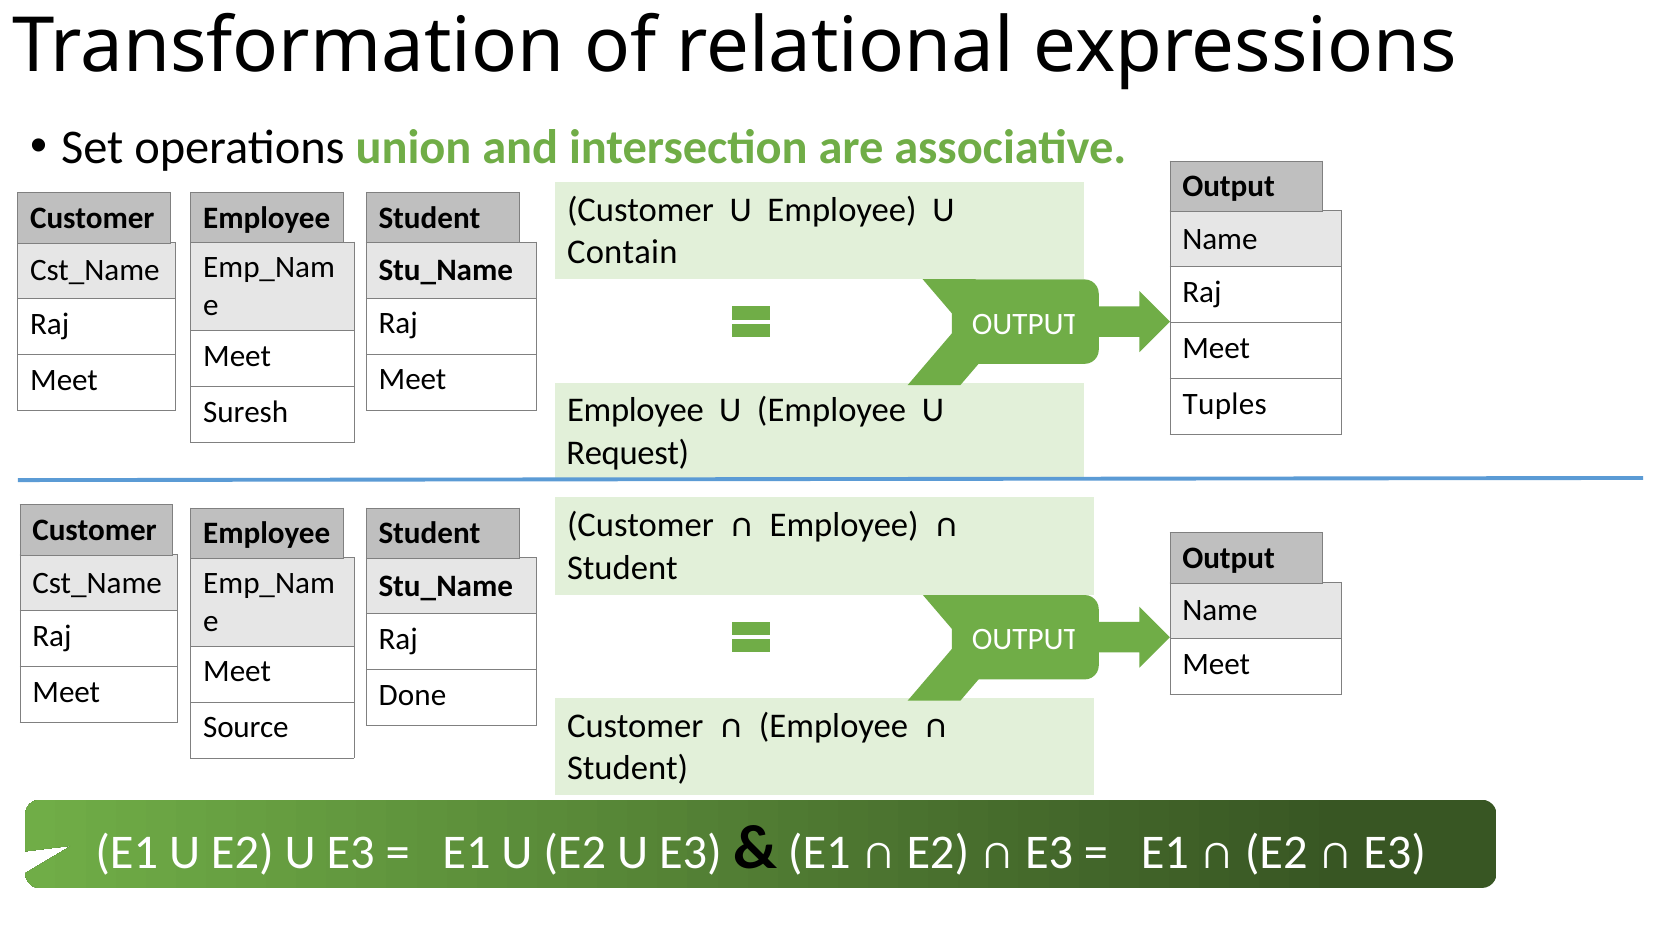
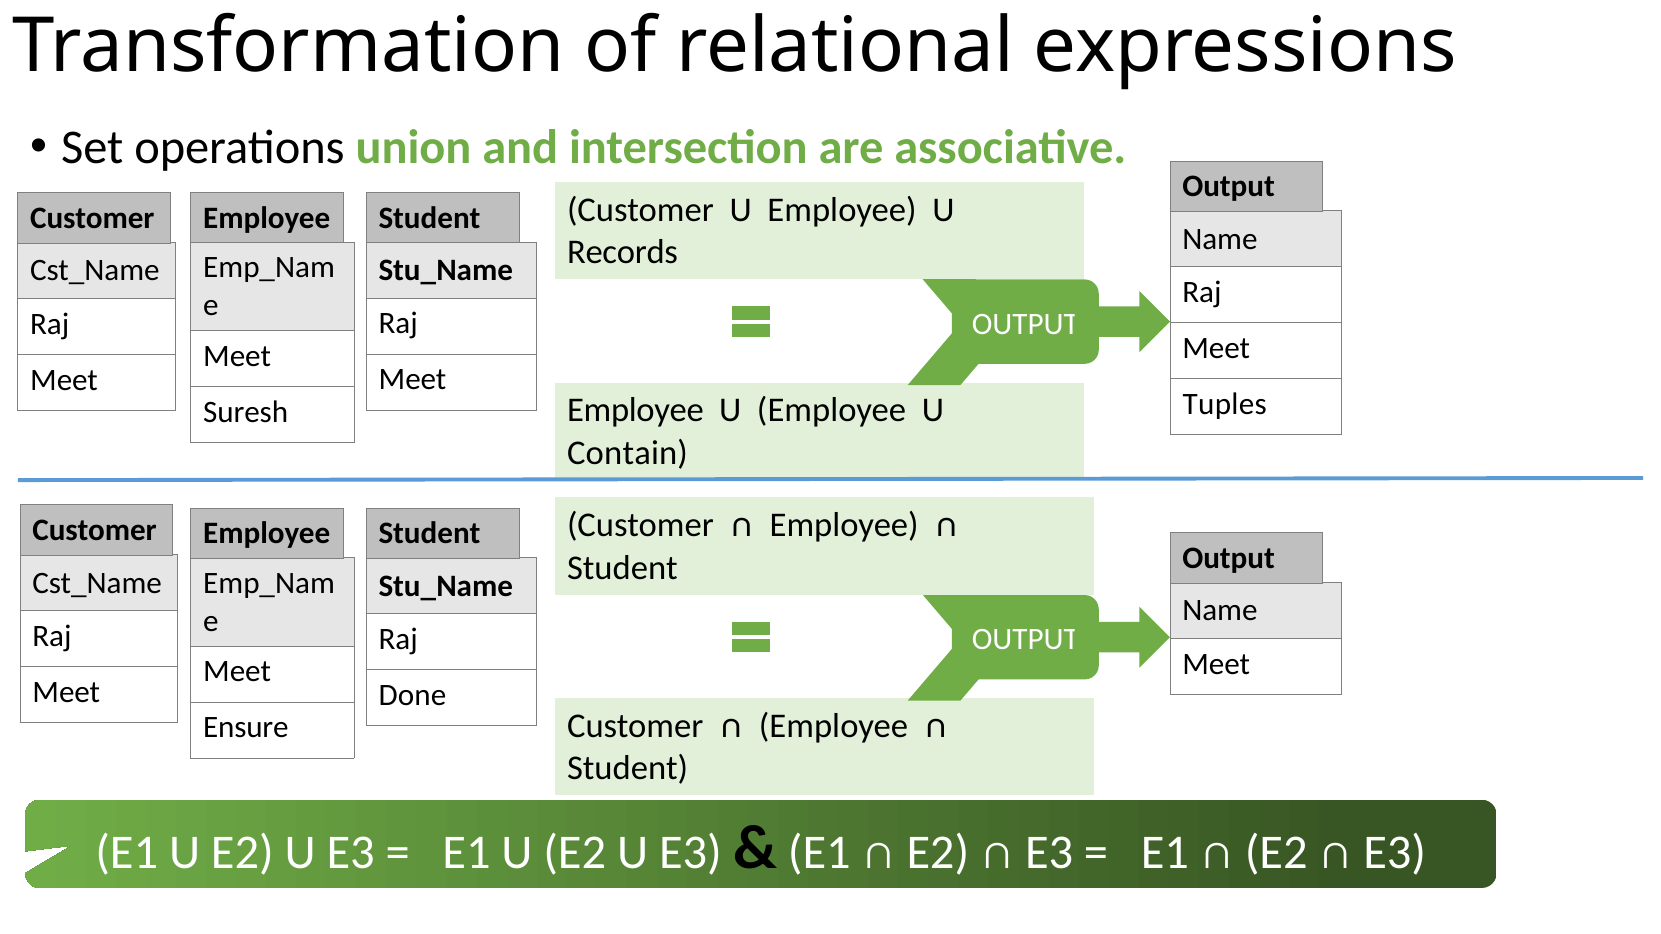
Contain: Contain -> Records (623, 252)
Request: Request -> Contain (628, 453)
Source: Source -> Ensure (246, 728)
